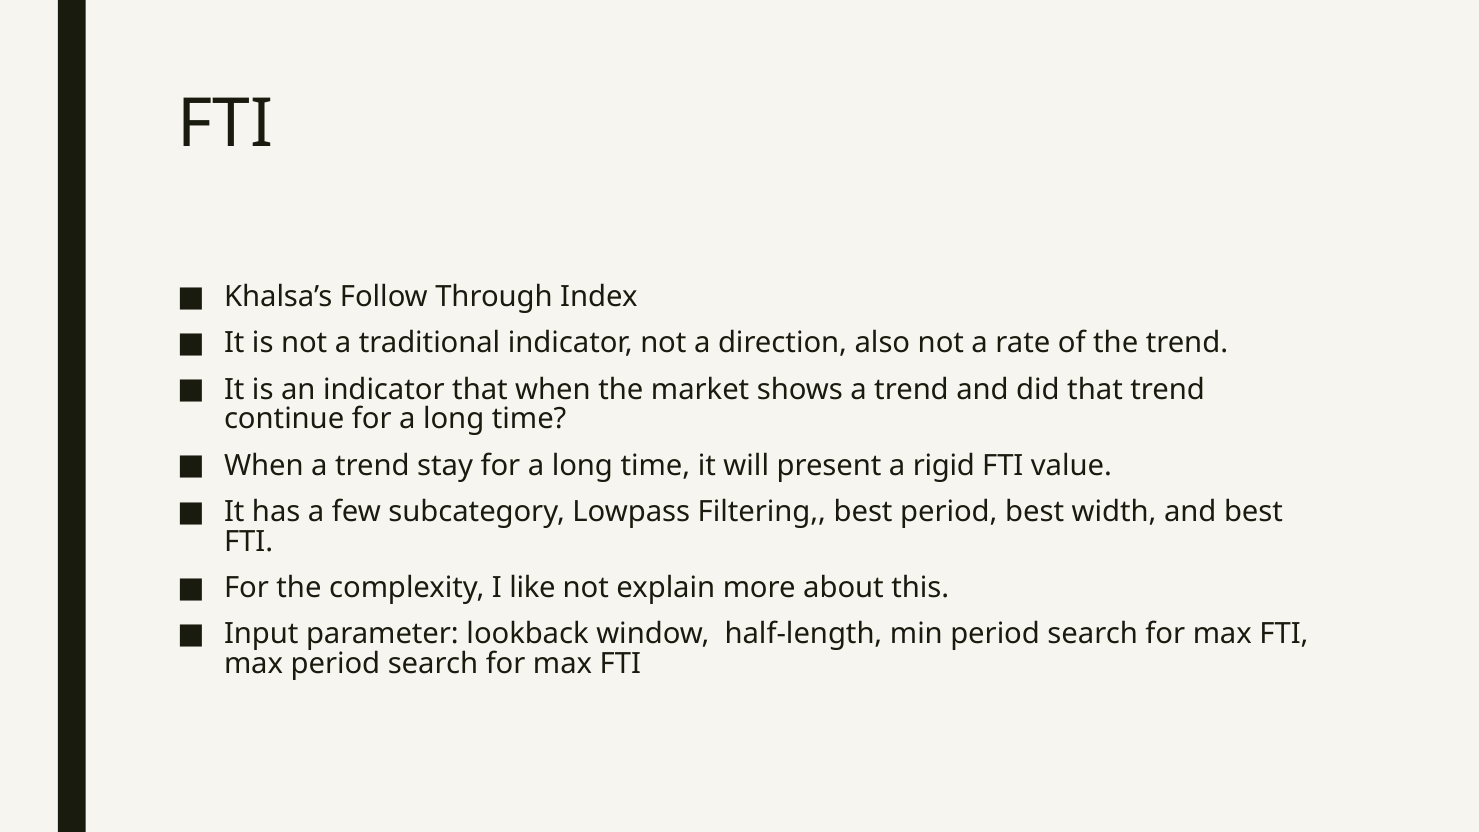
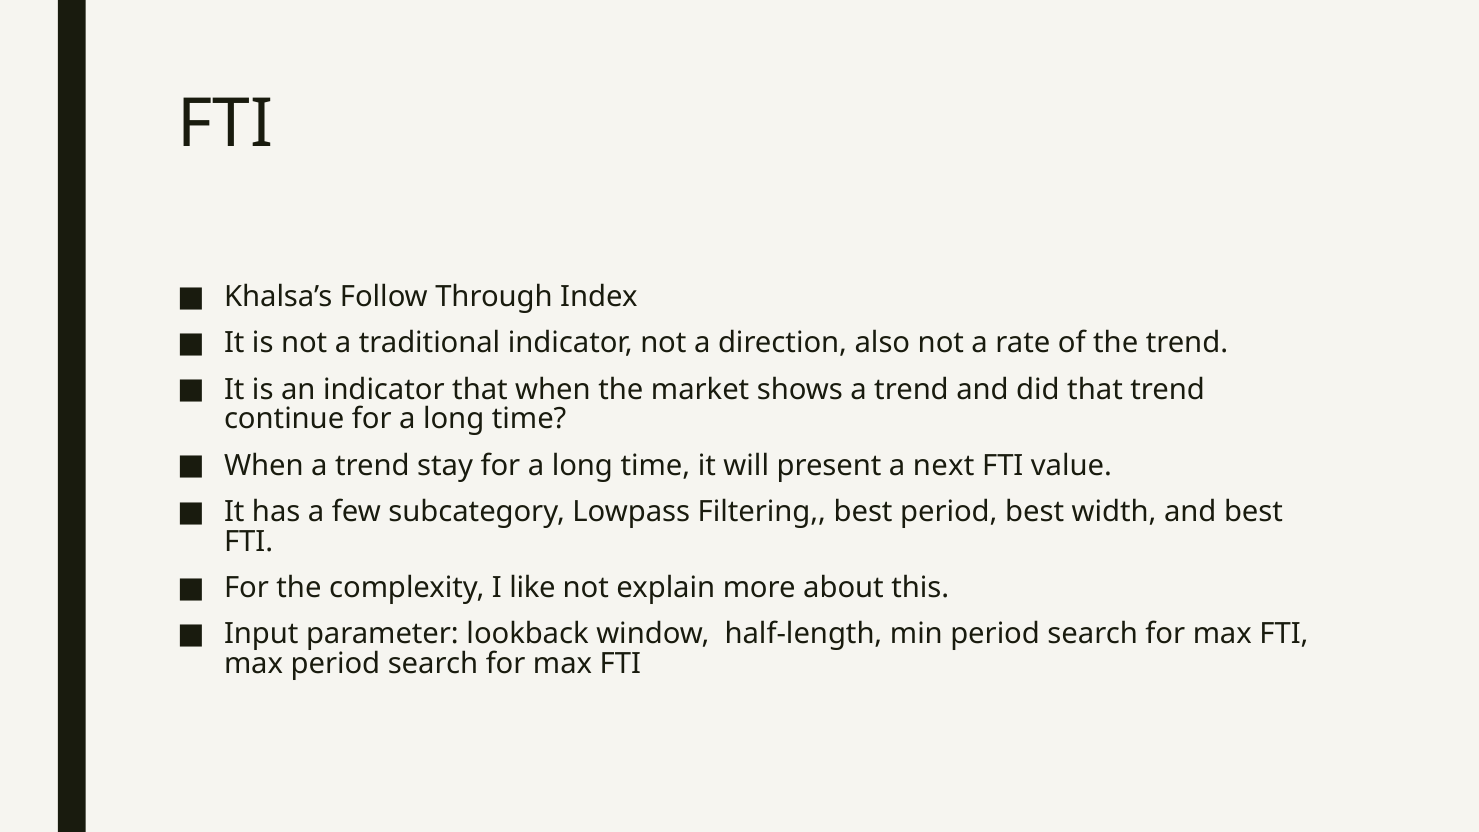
rigid: rigid -> next (944, 466)
